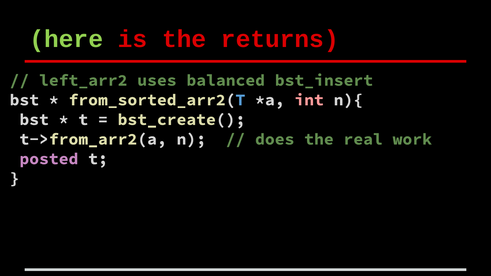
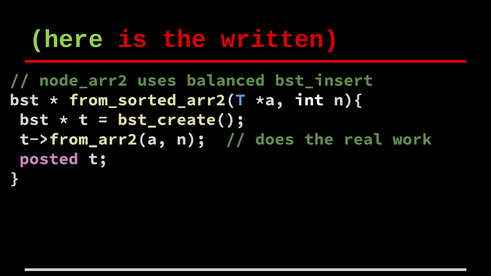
returns: returns -> written (280, 39)
left_arr2: left_arr2 -> node_arr2 (83, 80)
int colour: pink -> white (309, 100)
